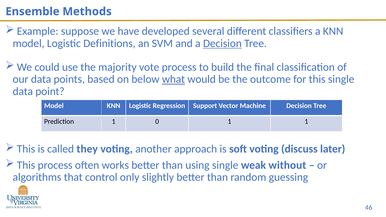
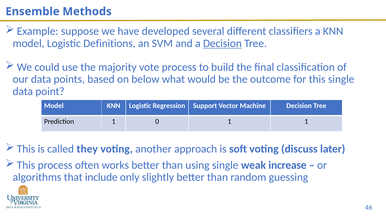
what underline: present -> none (173, 79)
without: without -> increase (287, 165)
control: control -> include (101, 177)
